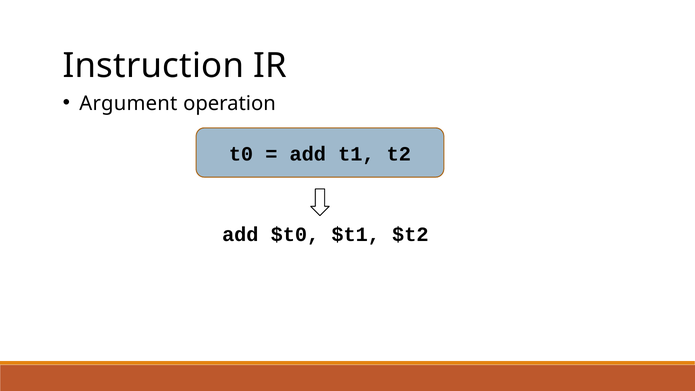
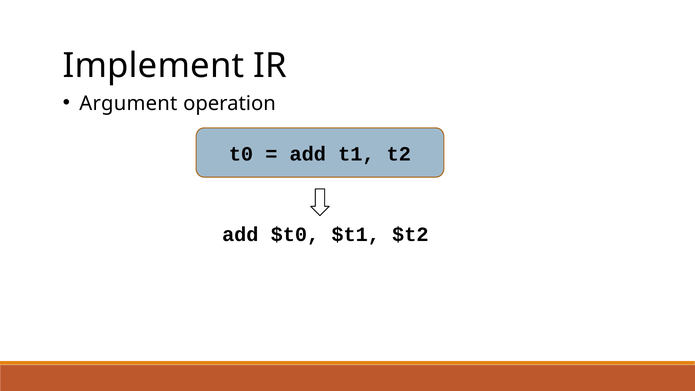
Instruction: Instruction -> Implement (153, 66)
